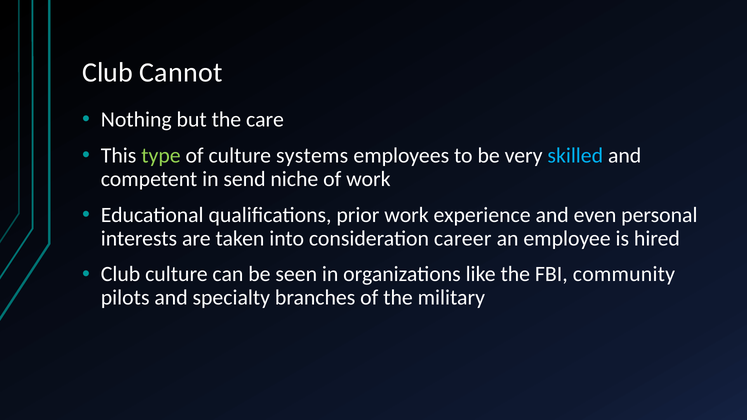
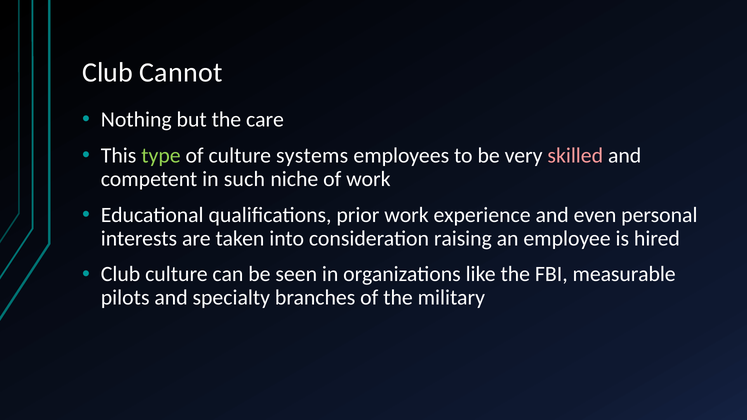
skilled colour: light blue -> pink (575, 156)
send: send -> such (244, 179)
career: career -> raising (463, 238)
community: community -> measurable (624, 274)
